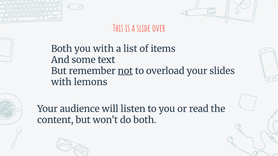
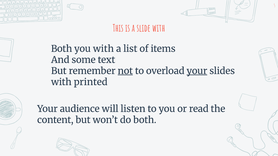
slide over: over -> with (159, 29)
your underline: none -> present (197, 71)
lemons: lemons -> printed (91, 82)
